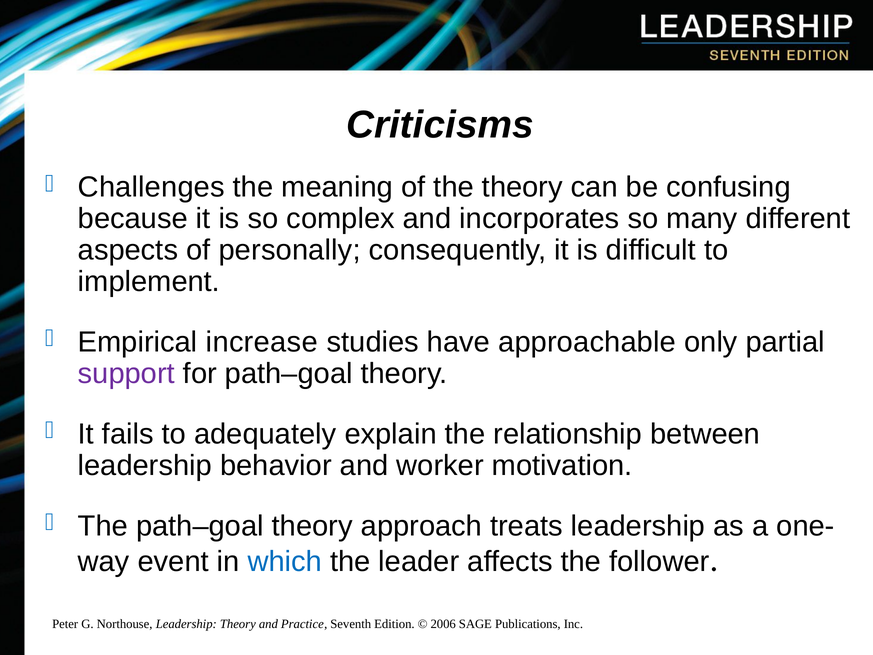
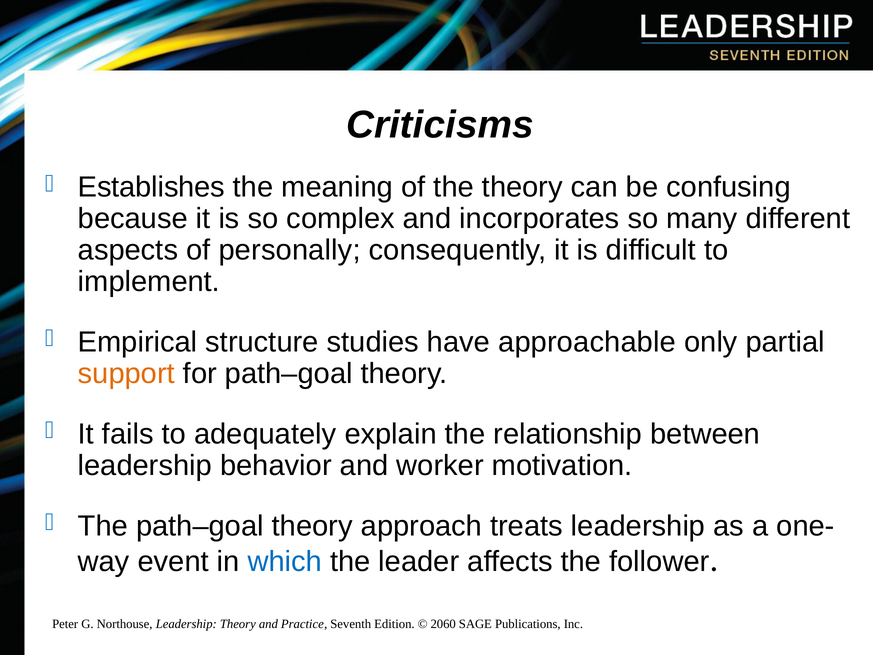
Challenges: Challenges -> Establishes (151, 187)
increase: increase -> structure (262, 342)
support colour: purple -> orange (126, 373)
2006: 2006 -> 2060 (443, 624)
